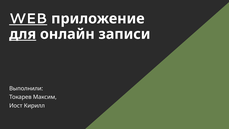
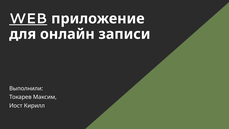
для underline: present -> none (23, 34)
